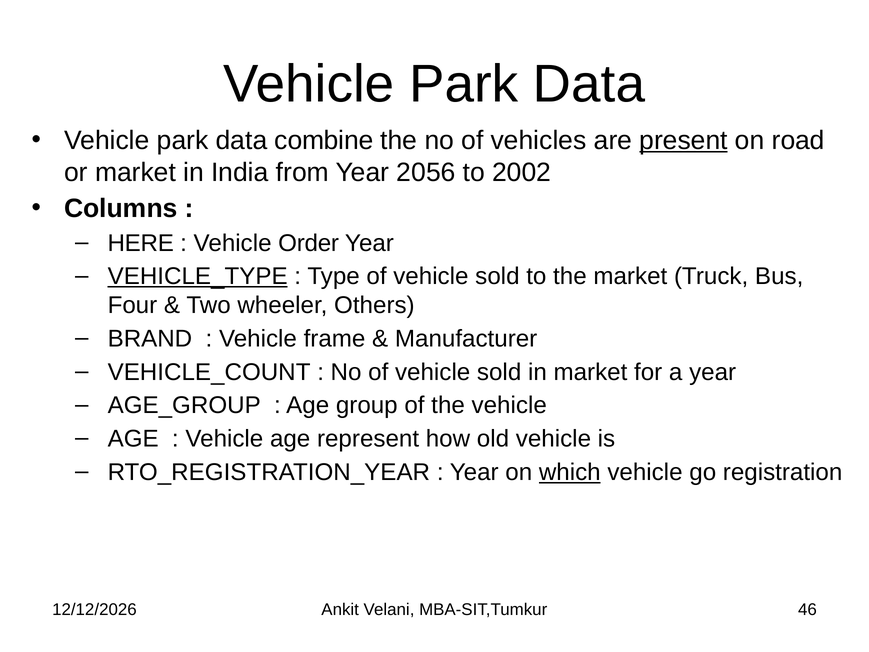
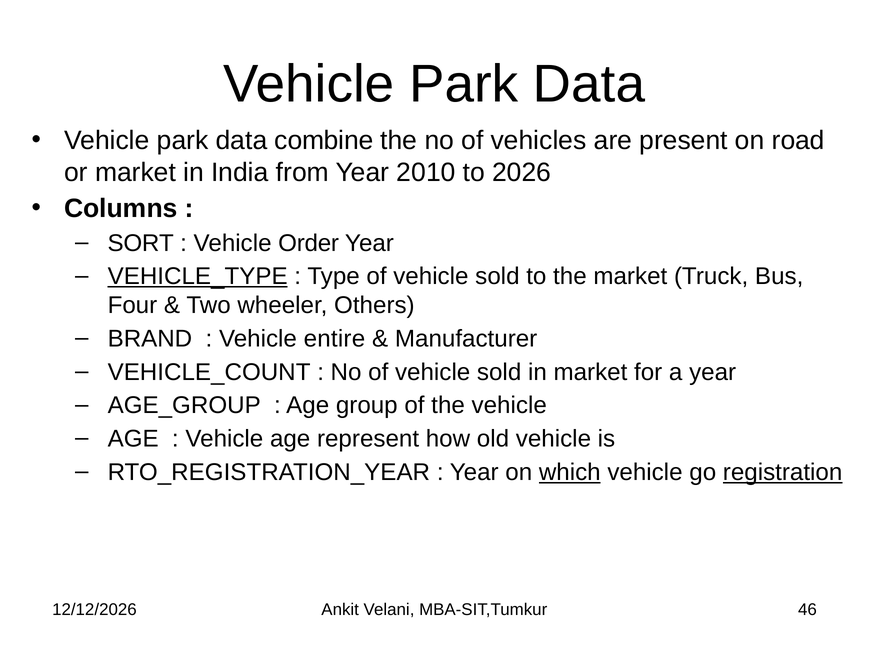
present underline: present -> none (684, 140)
2056: 2056 -> 2010 (426, 172)
2002: 2002 -> 2026 (522, 172)
HERE: HERE -> SORT (141, 243)
frame: frame -> entire (334, 339)
registration underline: none -> present (783, 472)
